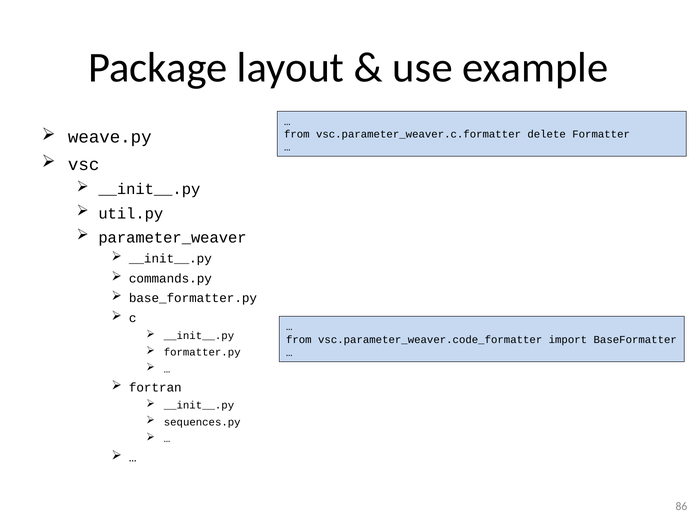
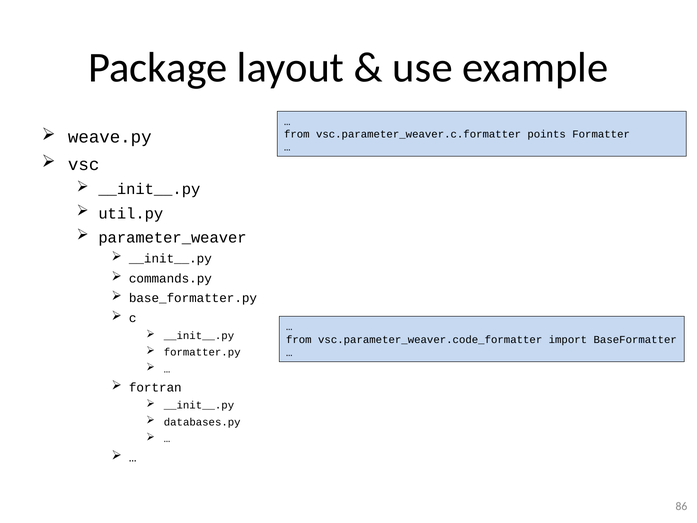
delete: delete -> points (547, 134)
sequences.py: sequences.py -> databases.py (202, 422)
